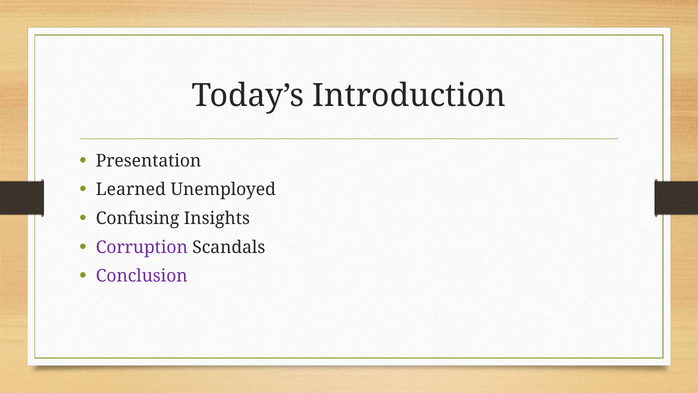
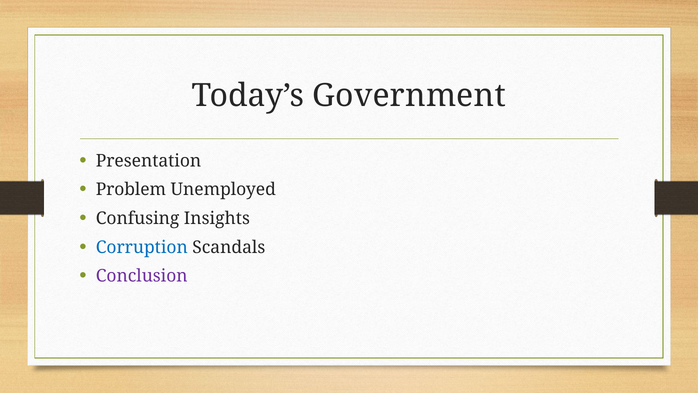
Introduction: Introduction -> Government (409, 96)
Learned: Learned -> Problem (131, 189)
Corruption colour: purple -> blue (142, 247)
